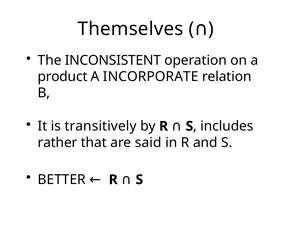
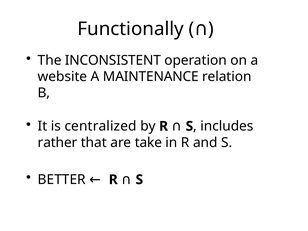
Themselves: Themselves -> Functionally (131, 29)
product: product -> website (62, 77)
INCORPORATE: INCORPORATE -> MAINTENANCE (151, 77)
transitively: transitively -> centralized (101, 126)
said: said -> take (148, 142)
